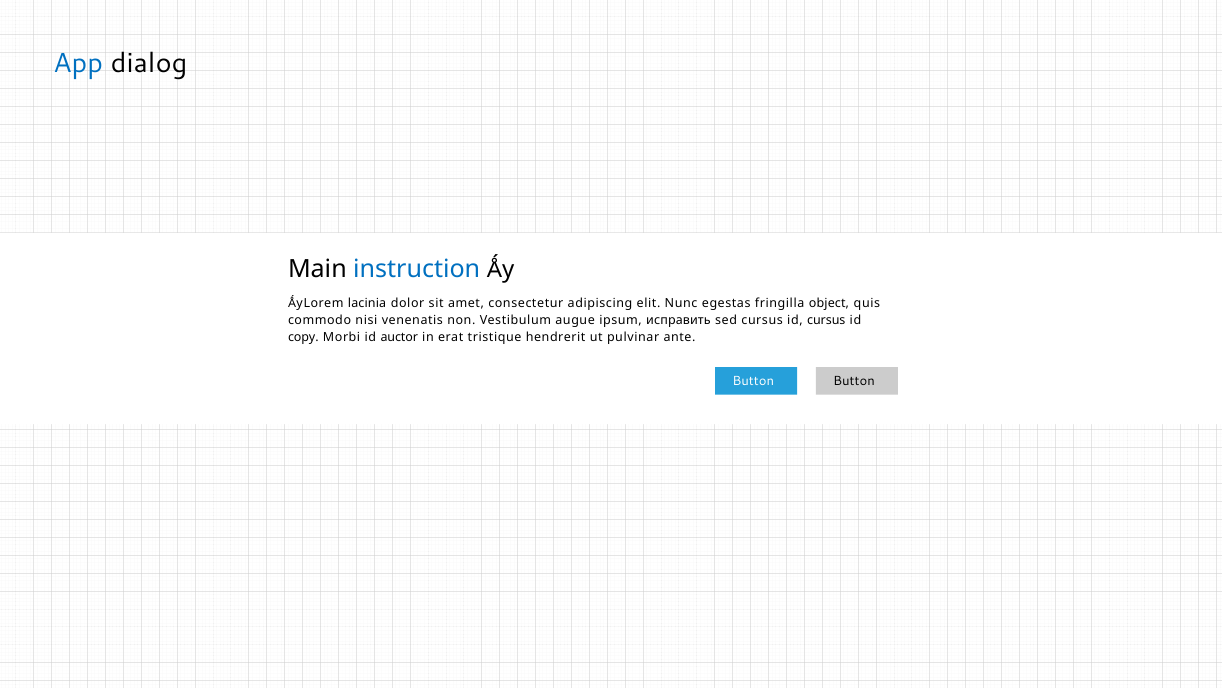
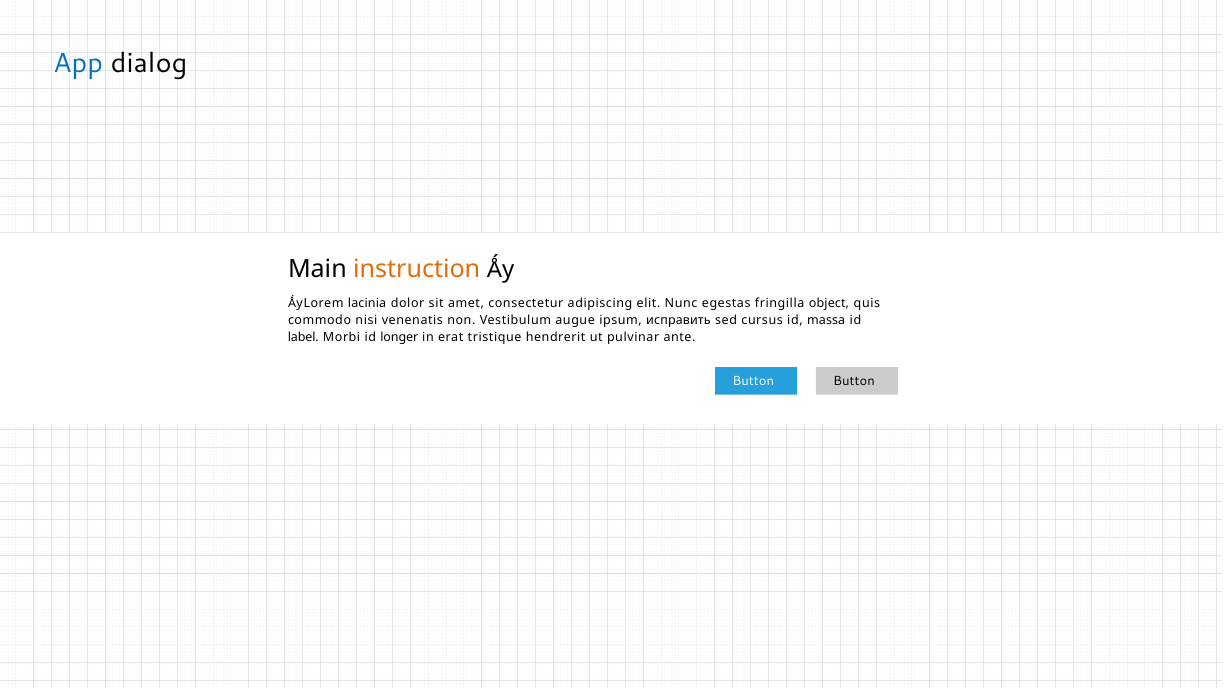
instruction colour: blue -> orange (417, 269)
id cursus: cursus -> massa (826, 320)
copy: copy -> label (303, 338)
auctor: auctor -> longer (399, 338)
